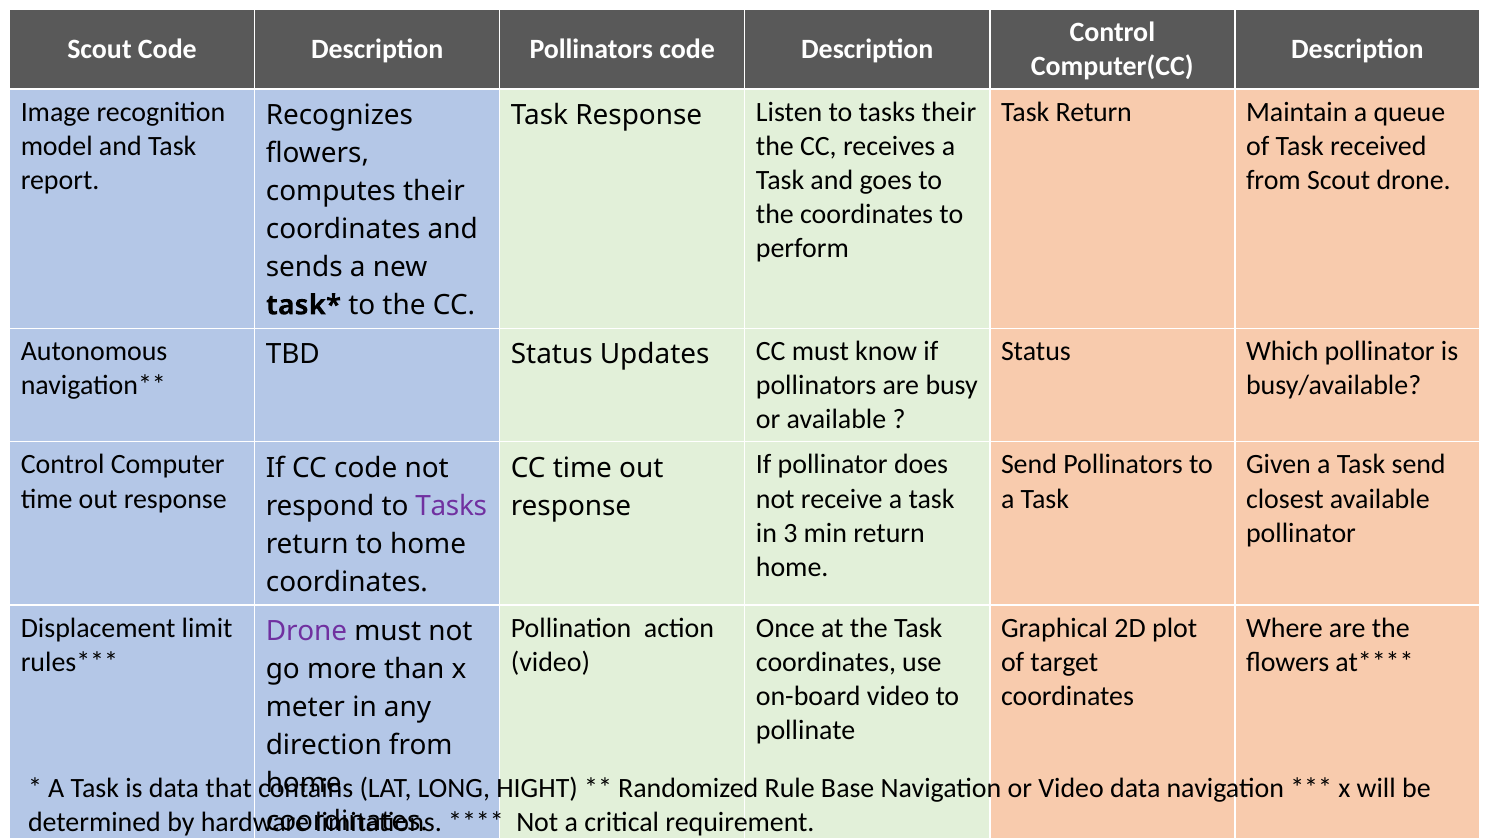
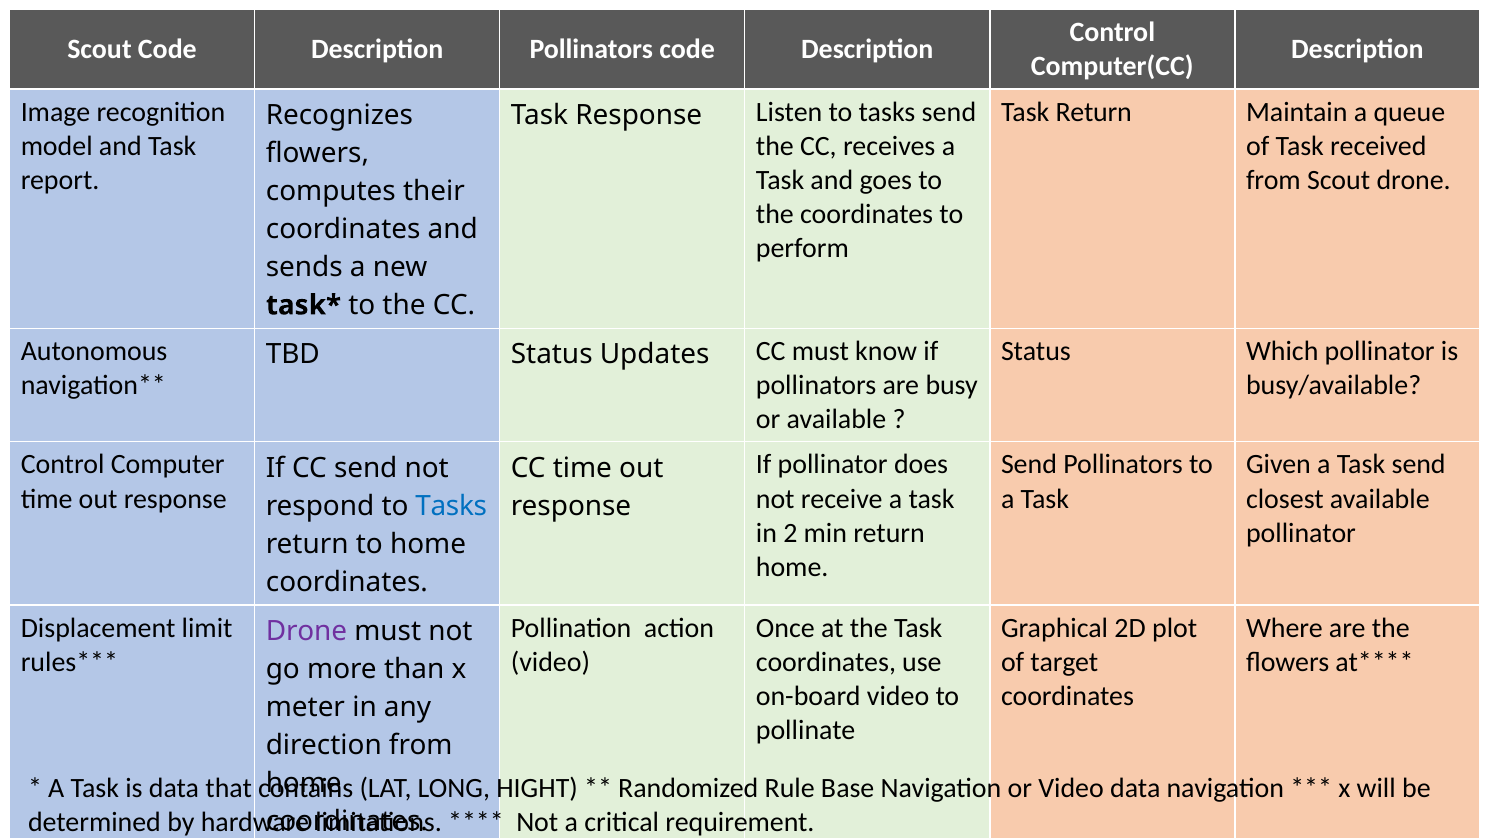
tasks their: their -> send (949, 112)
CC code: code -> send (366, 468)
Tasks colour: purple -> blue (451, 506)
3: 3 -> 2 (790, 533)
